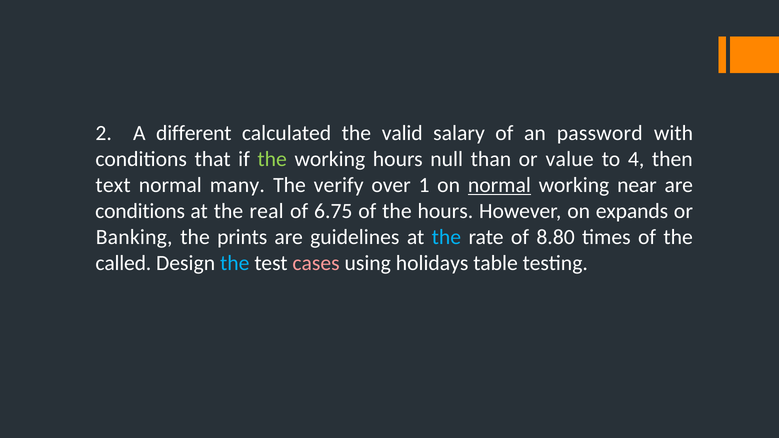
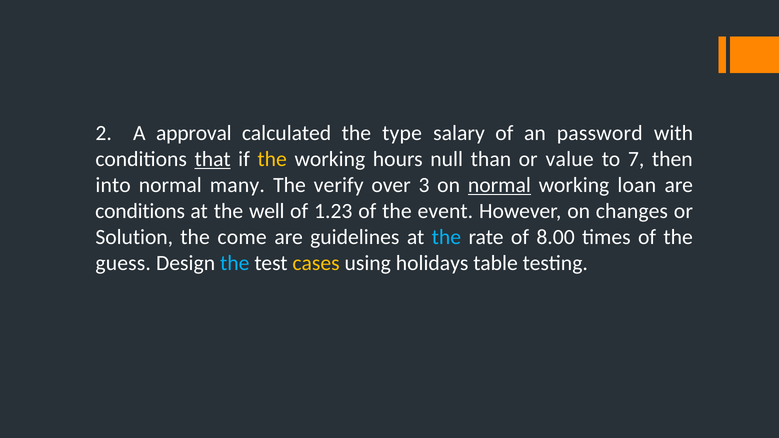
different: different -> approval (194, 133)
valid: valid -> type (402, 133)
that underline: none -> present (213, 159)
the colour: light green -> yellow (272, 159)
4: 4 -> 7 (636, 159)
text: text -> into (113, 185)
1: 1 -> 3 (424, 185)
near: near -> loan (637, 185)
real: real -> well (267, 211)
6.75: 6.75 -> 1.23 (333, 211)
the hours: hours -> event (445, 211)
expands: expands -> changes (632, 211)
Banking: Banking -> Solution (134, 237)
prints: prints -> come (242, 237)
8.80: 8.80 -> 8.00 (556, 237)
called: called -> guess (123, 263)
cases colour: pink -> yellow (316, 263)
